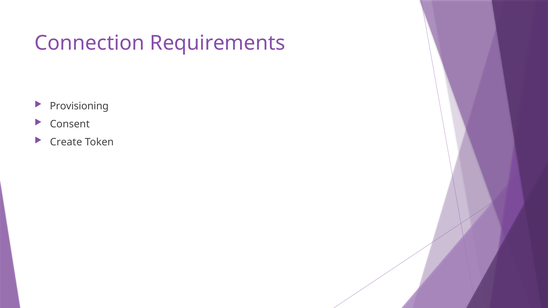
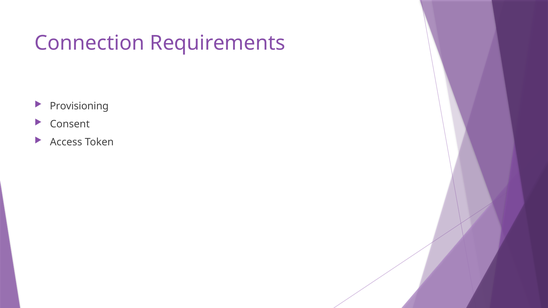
Create: Create -> Access (66, 142)
